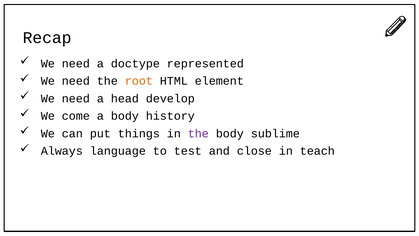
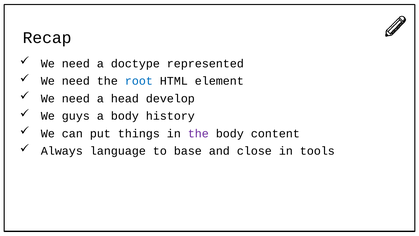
root colour: orange -> blue (139, 81)
come: come -> guys (76, 116)
sublime: sublime -> content (275, 133)
test: test -> base (188, 151)
teach: teach -> tools (317, 151)
